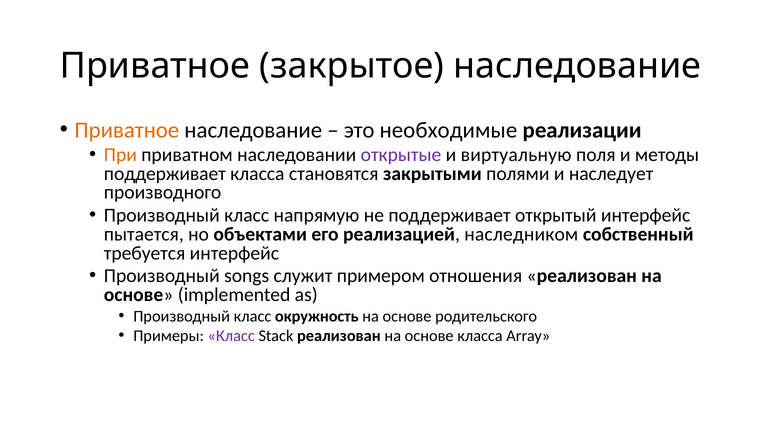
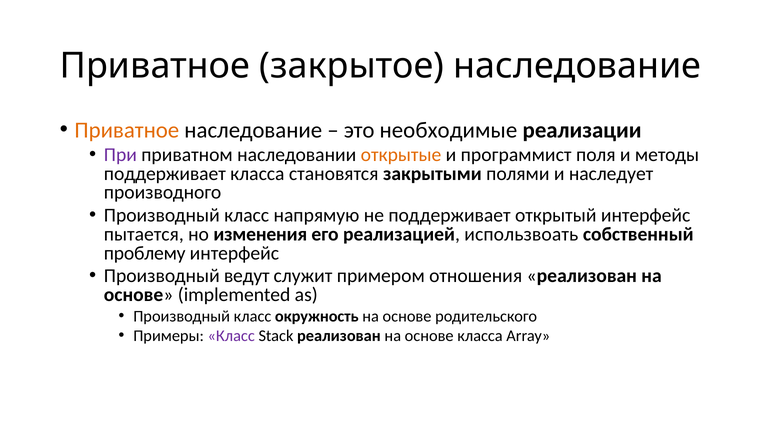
При colour: orange -> purple (120, 155)
открытые colour: purple -> orange (401, 155)
виртуальную: виртуальную -> программист (516, 155)
объектами: объектами -> изменения (260, 234)
наследником: наследником -> использвоать (521, 234)
требуется: требуется -> проблему (145, 253)
songs: songs -> ведут (247, 276)
